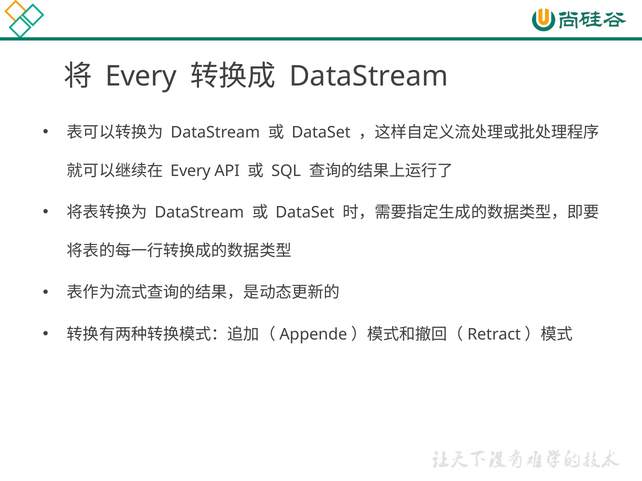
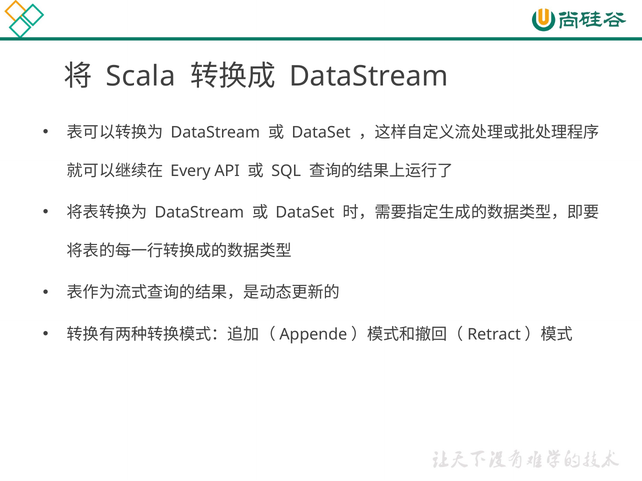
Every: Every -> Scala (141, 76)
